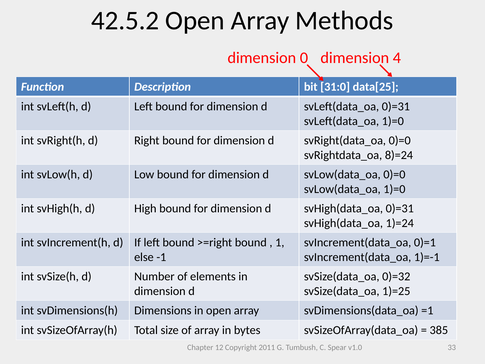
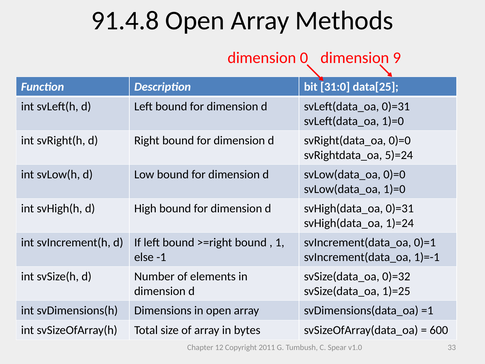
42.5.2: 42.5.2 -> 91.4.8 (125, 20)
4: 4 -> 9 (397, 58)
8)=24: 8)=24 -> 5)=24 (399, 155)
385: 385 -> 600 (439, 330)
